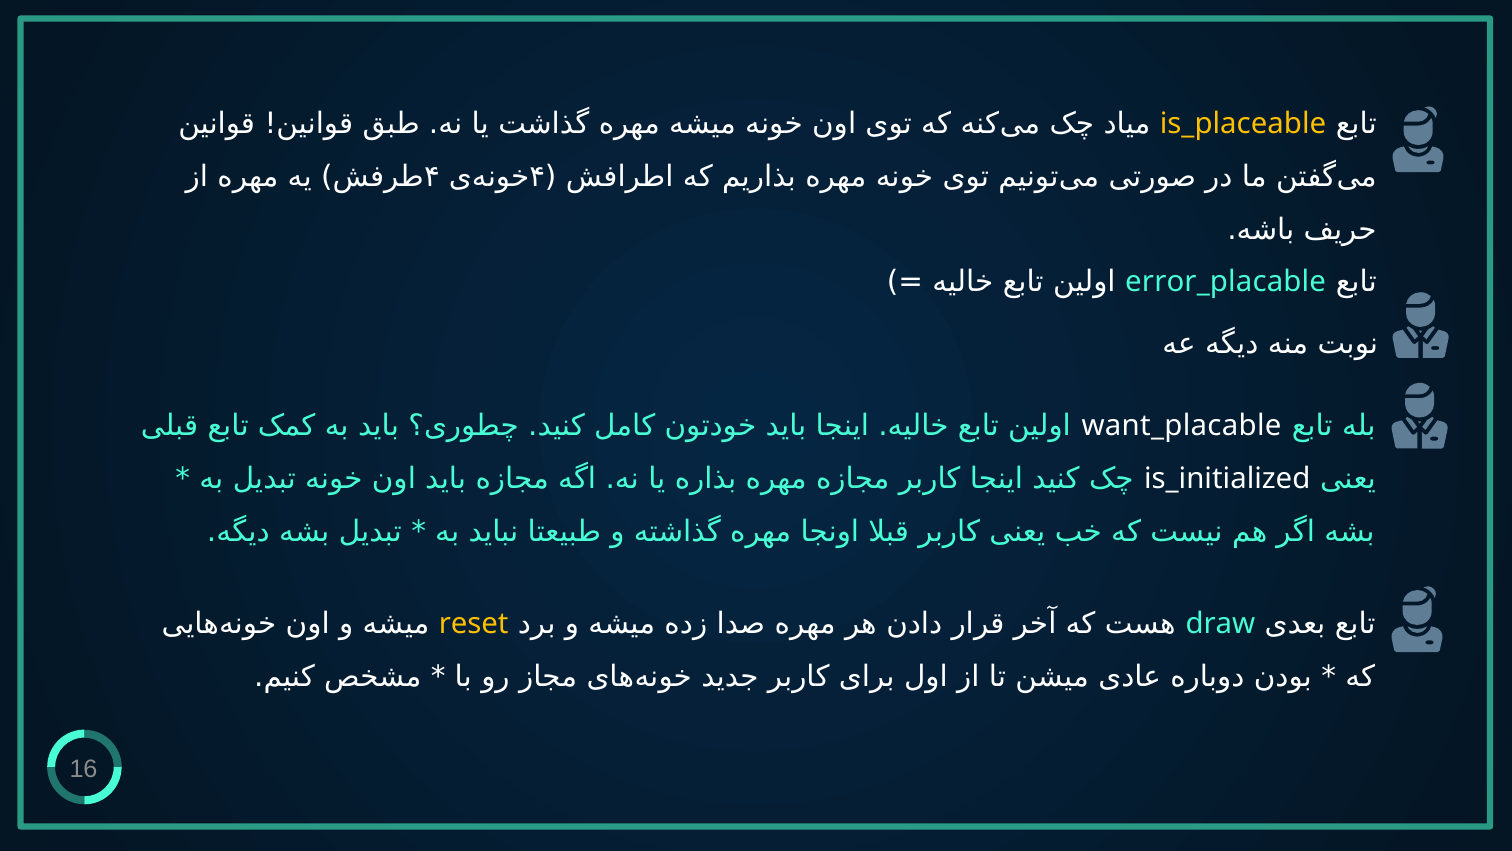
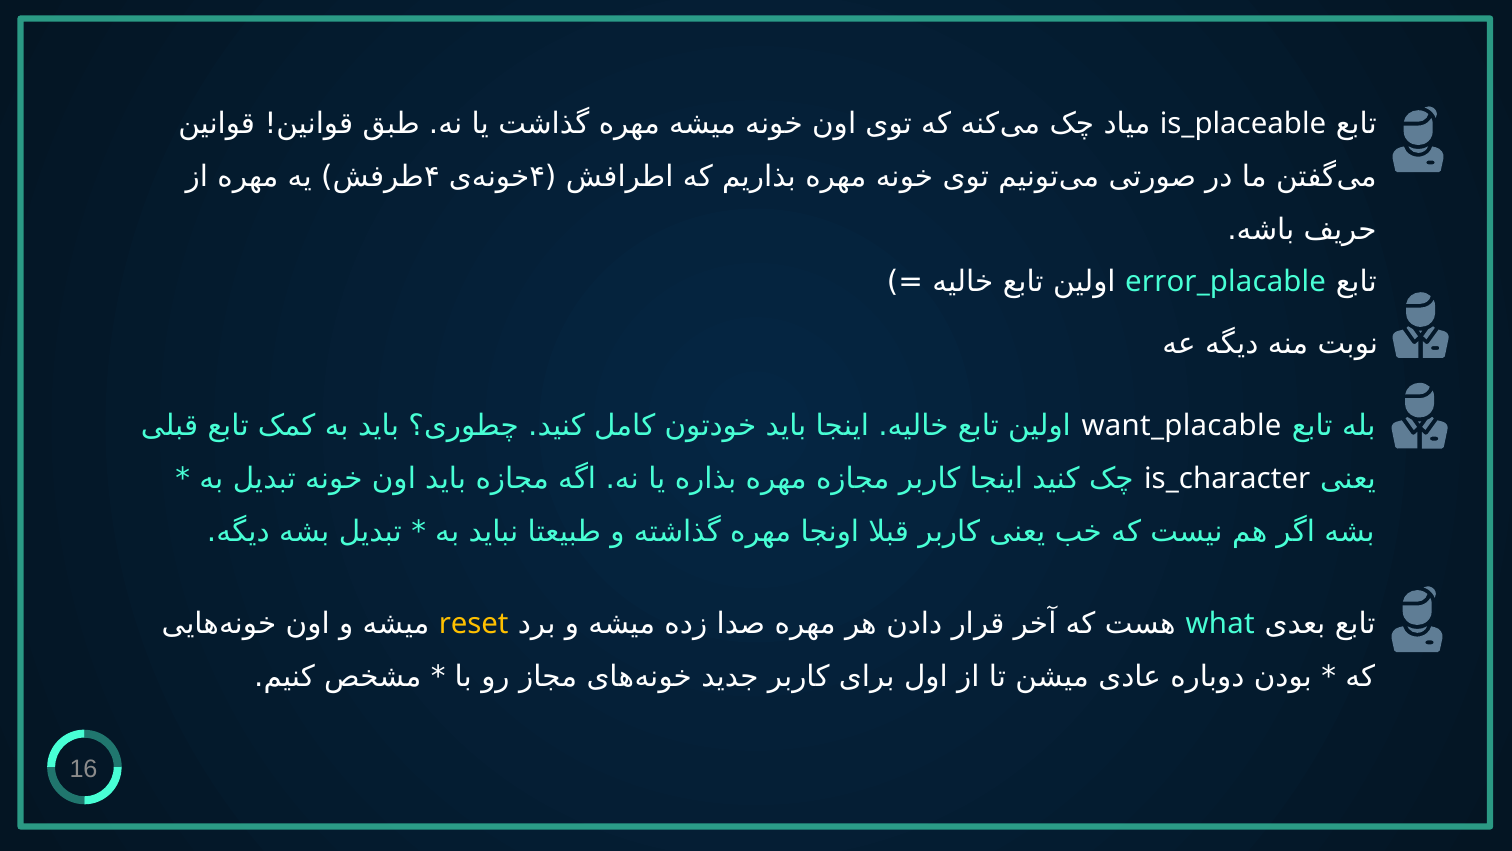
is_placeable colour: yellow -> white (1243, 123)
is_initialized: is_initialized -> is_character (1227, 479)
draw: draw -> what (1220, 623)
